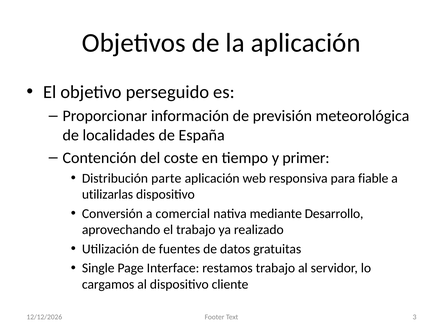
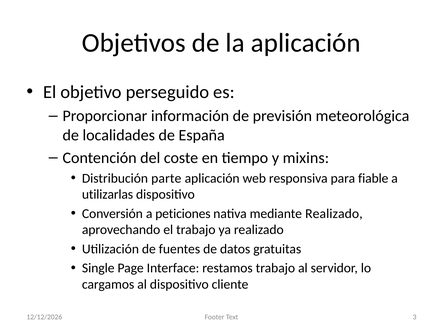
primer: primer -> mixins (306, 158)
comercial: comercial -> peticiones (183, 214)
mediante Desarrollo: Desarrollo -> Realizado (334, 214)
